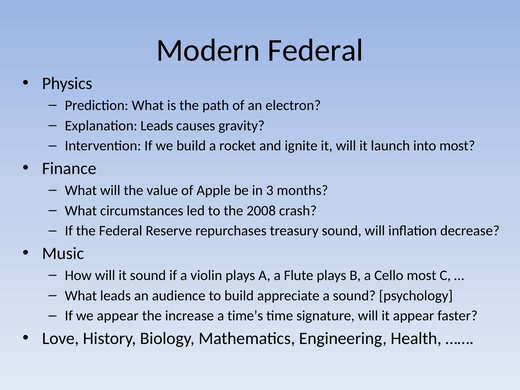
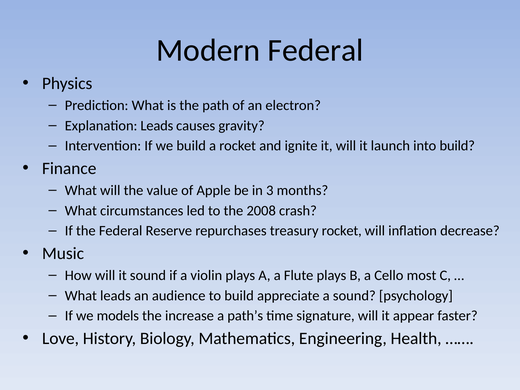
into most: most -> build (457, 146)
treasury sound: sound -> rocket (342, 231)
we appear: appear -> models (118, 316)
time’s: time’s -> path’s (245, 316)
